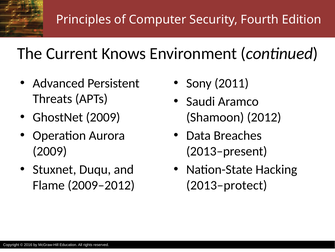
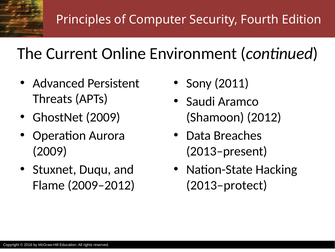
Knows: Knows -> Online (124, 53)
